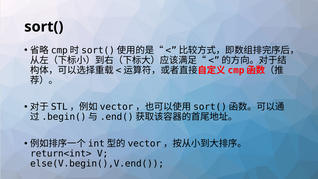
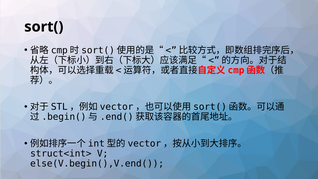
return<int>: return<int> -> struct<int> (61, 153)
